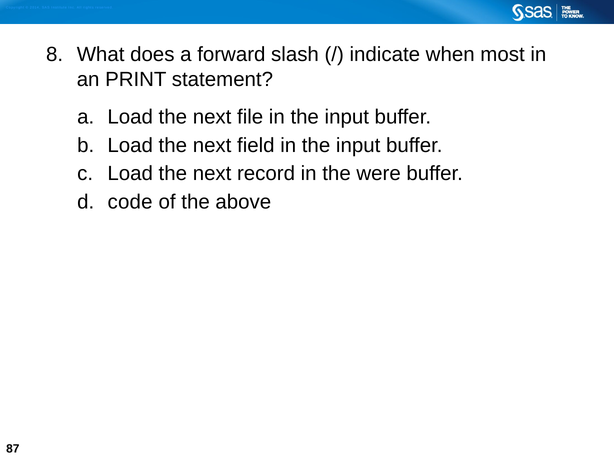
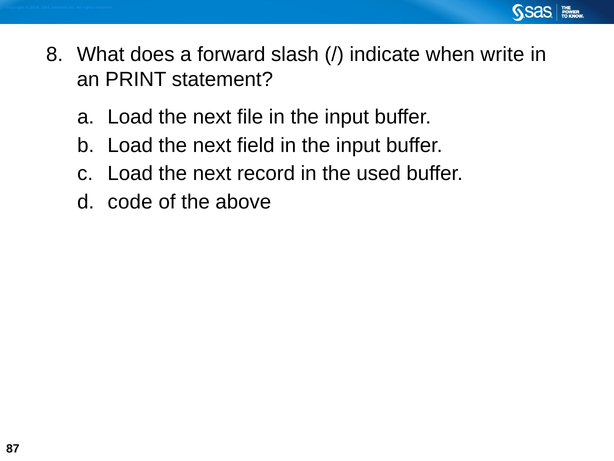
most: most -> write (502, 55)
were: were -> used (379, 174)
